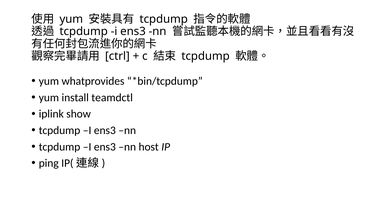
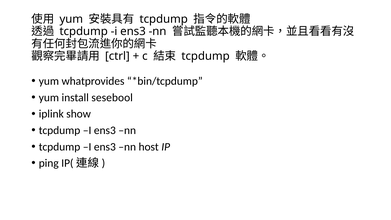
teamdctl: teamdctl -> sesebool (112, 98)
